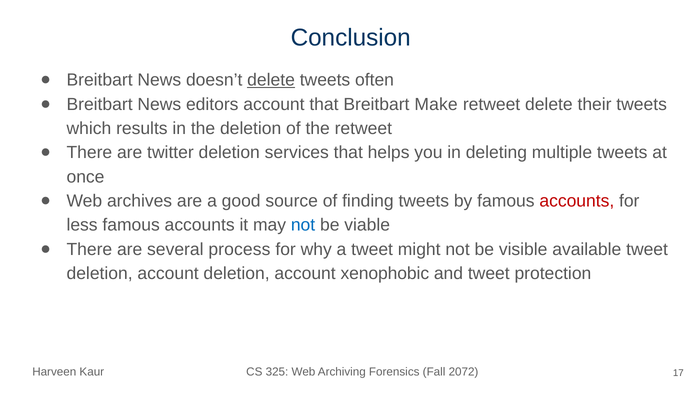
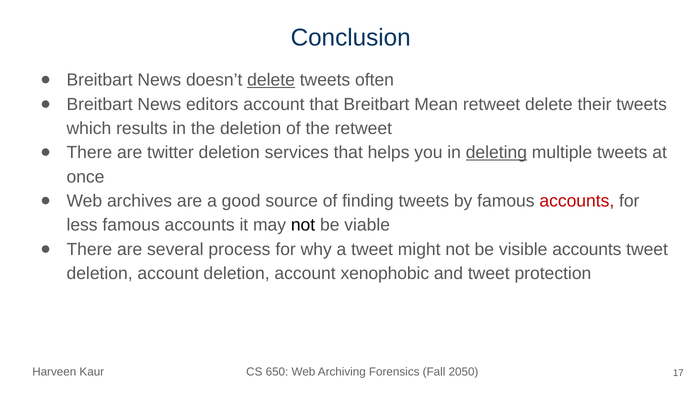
Make: Make -> Mean (436, 104)
deleting underline: none -> present (496, 153)
not colour: blue -> black (303, 225)
visible available: available -> accounts (587, 249)
325: 325 -> 650 (277, 372)
2072: 2072 -> 2050 (464, 372)
